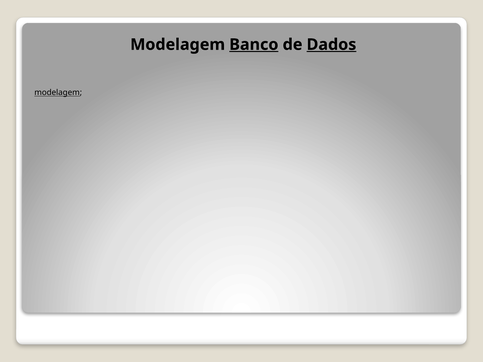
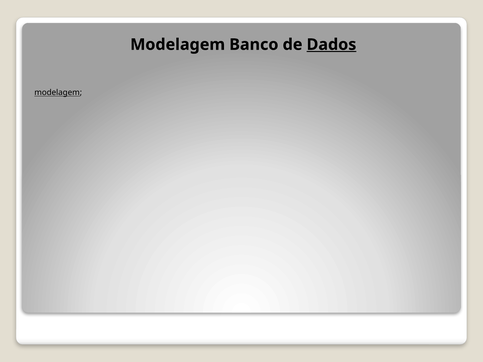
Banco underline: present -> none (254, 45)
